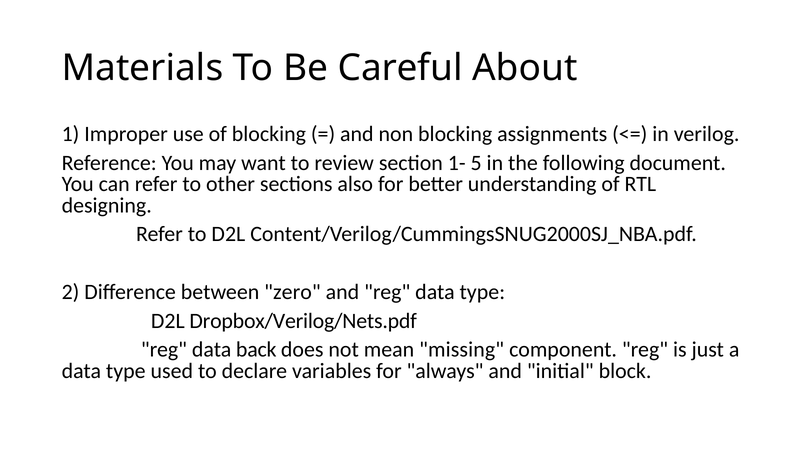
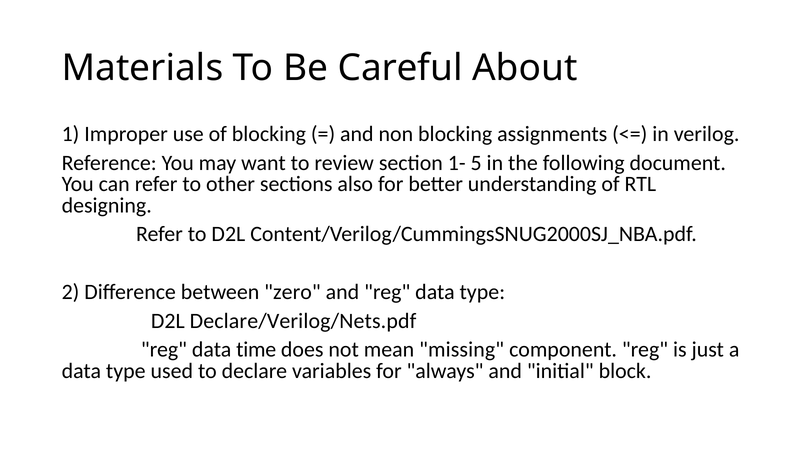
Dropbox/Verilog/Nets.pdf: Dropbox/Verilog/Nets.pdf -> Declare/Verilog/Nets.pdf (303, 321)
back: back -> time (256, 350)
